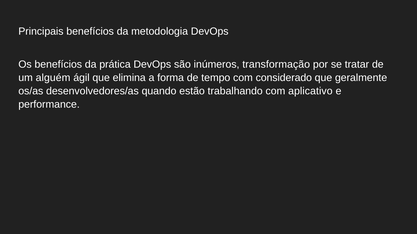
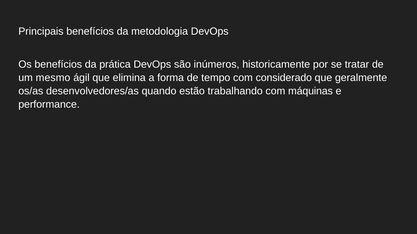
transformação: transformação -> historicamente (276, 64)
alguém: alguém -> mesmo (53, 78)
aplicativo: aplicativo -> máquinas (310, 91)
